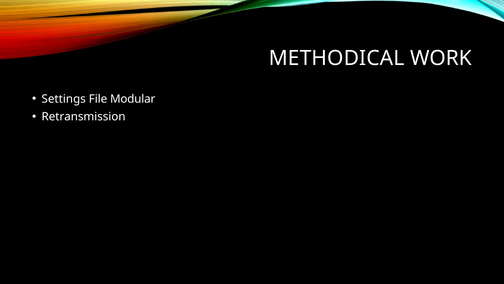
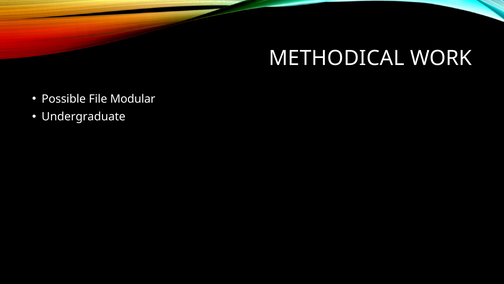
Settings: Settings -> Possible (64, 99)
Retransmission: Retransmission -> Undergraduate (84, 116)
